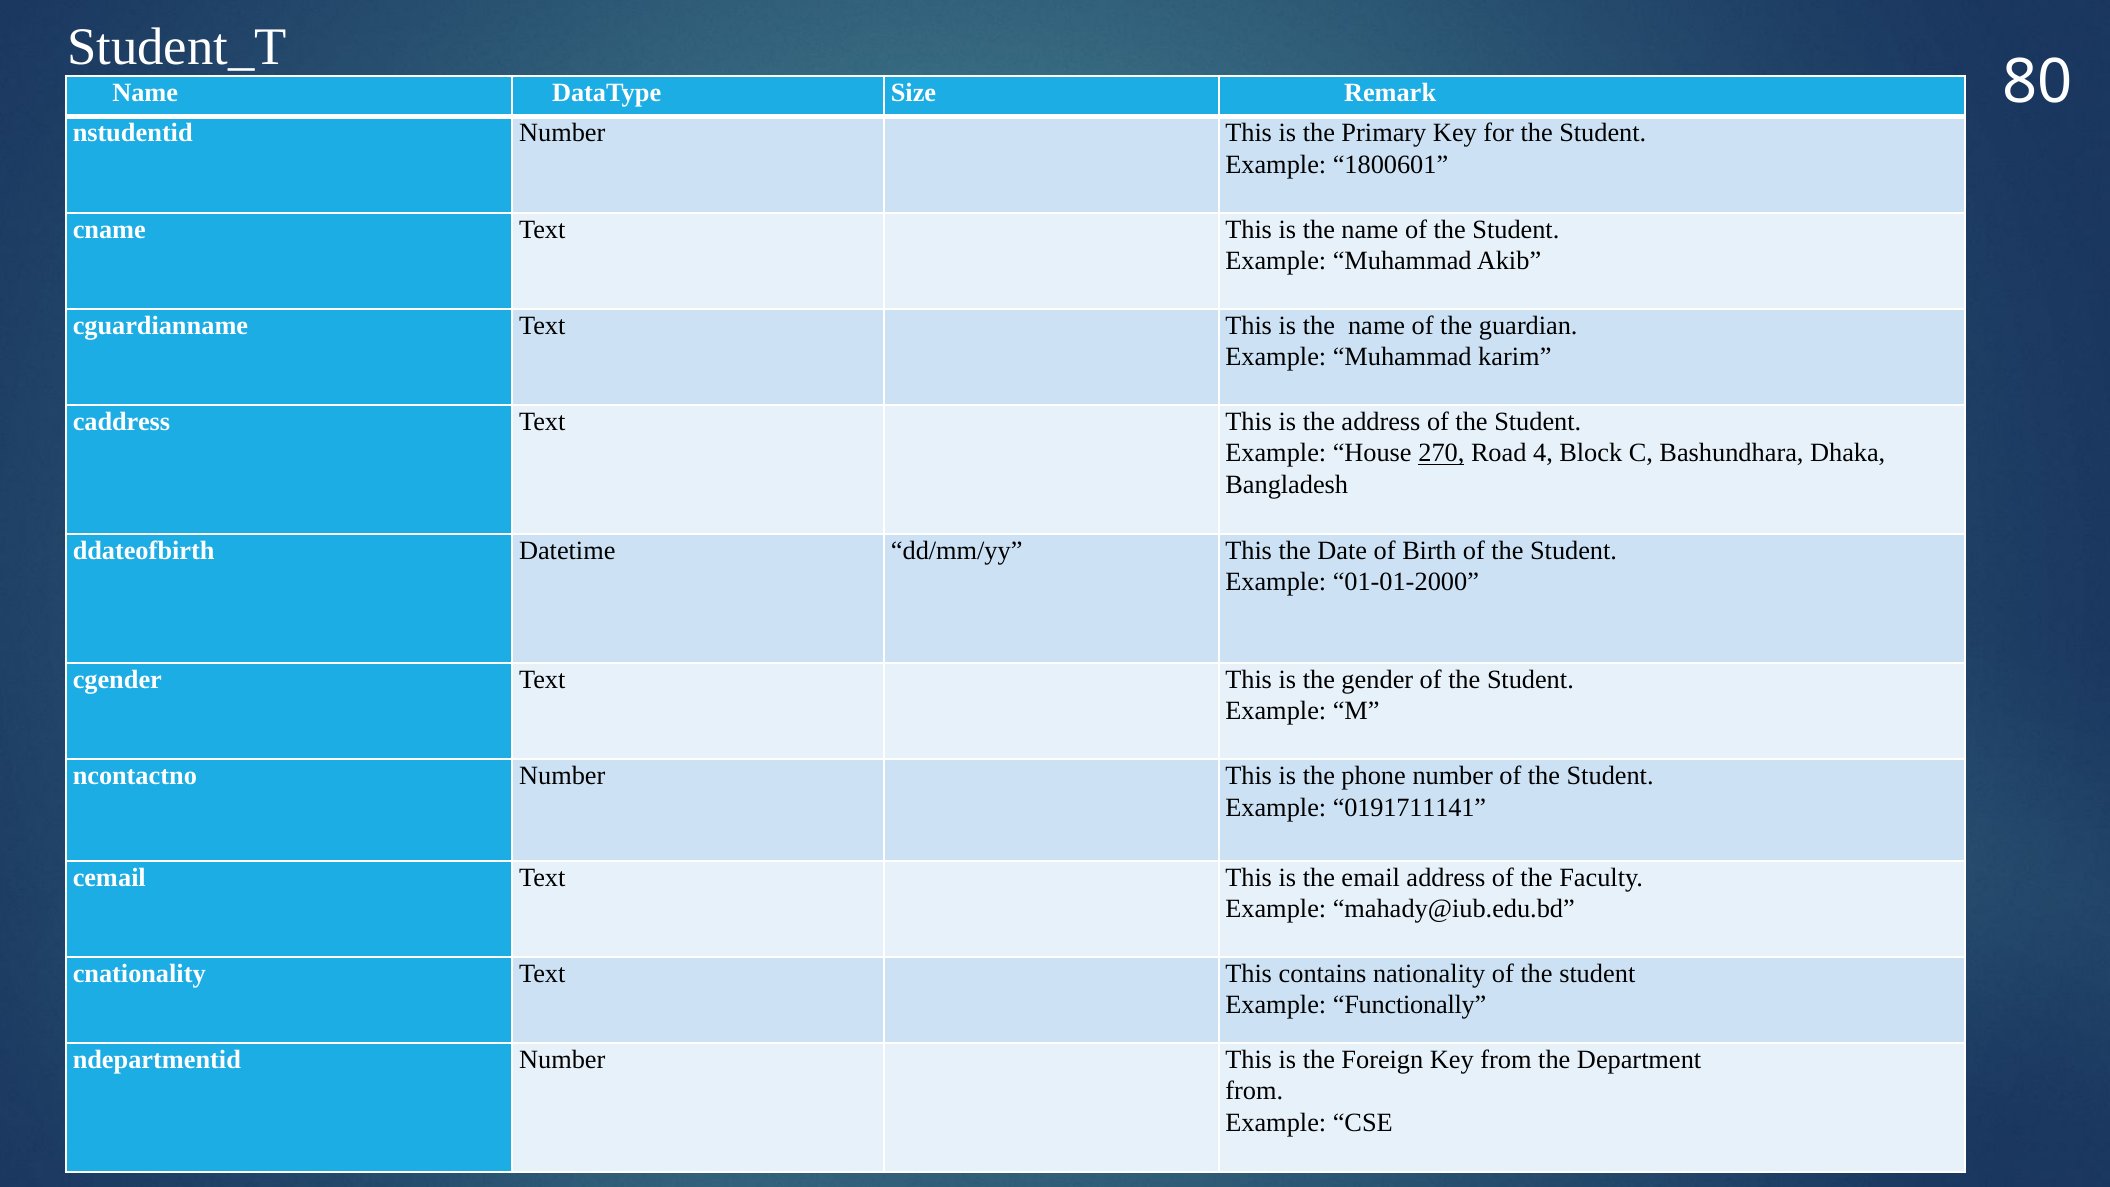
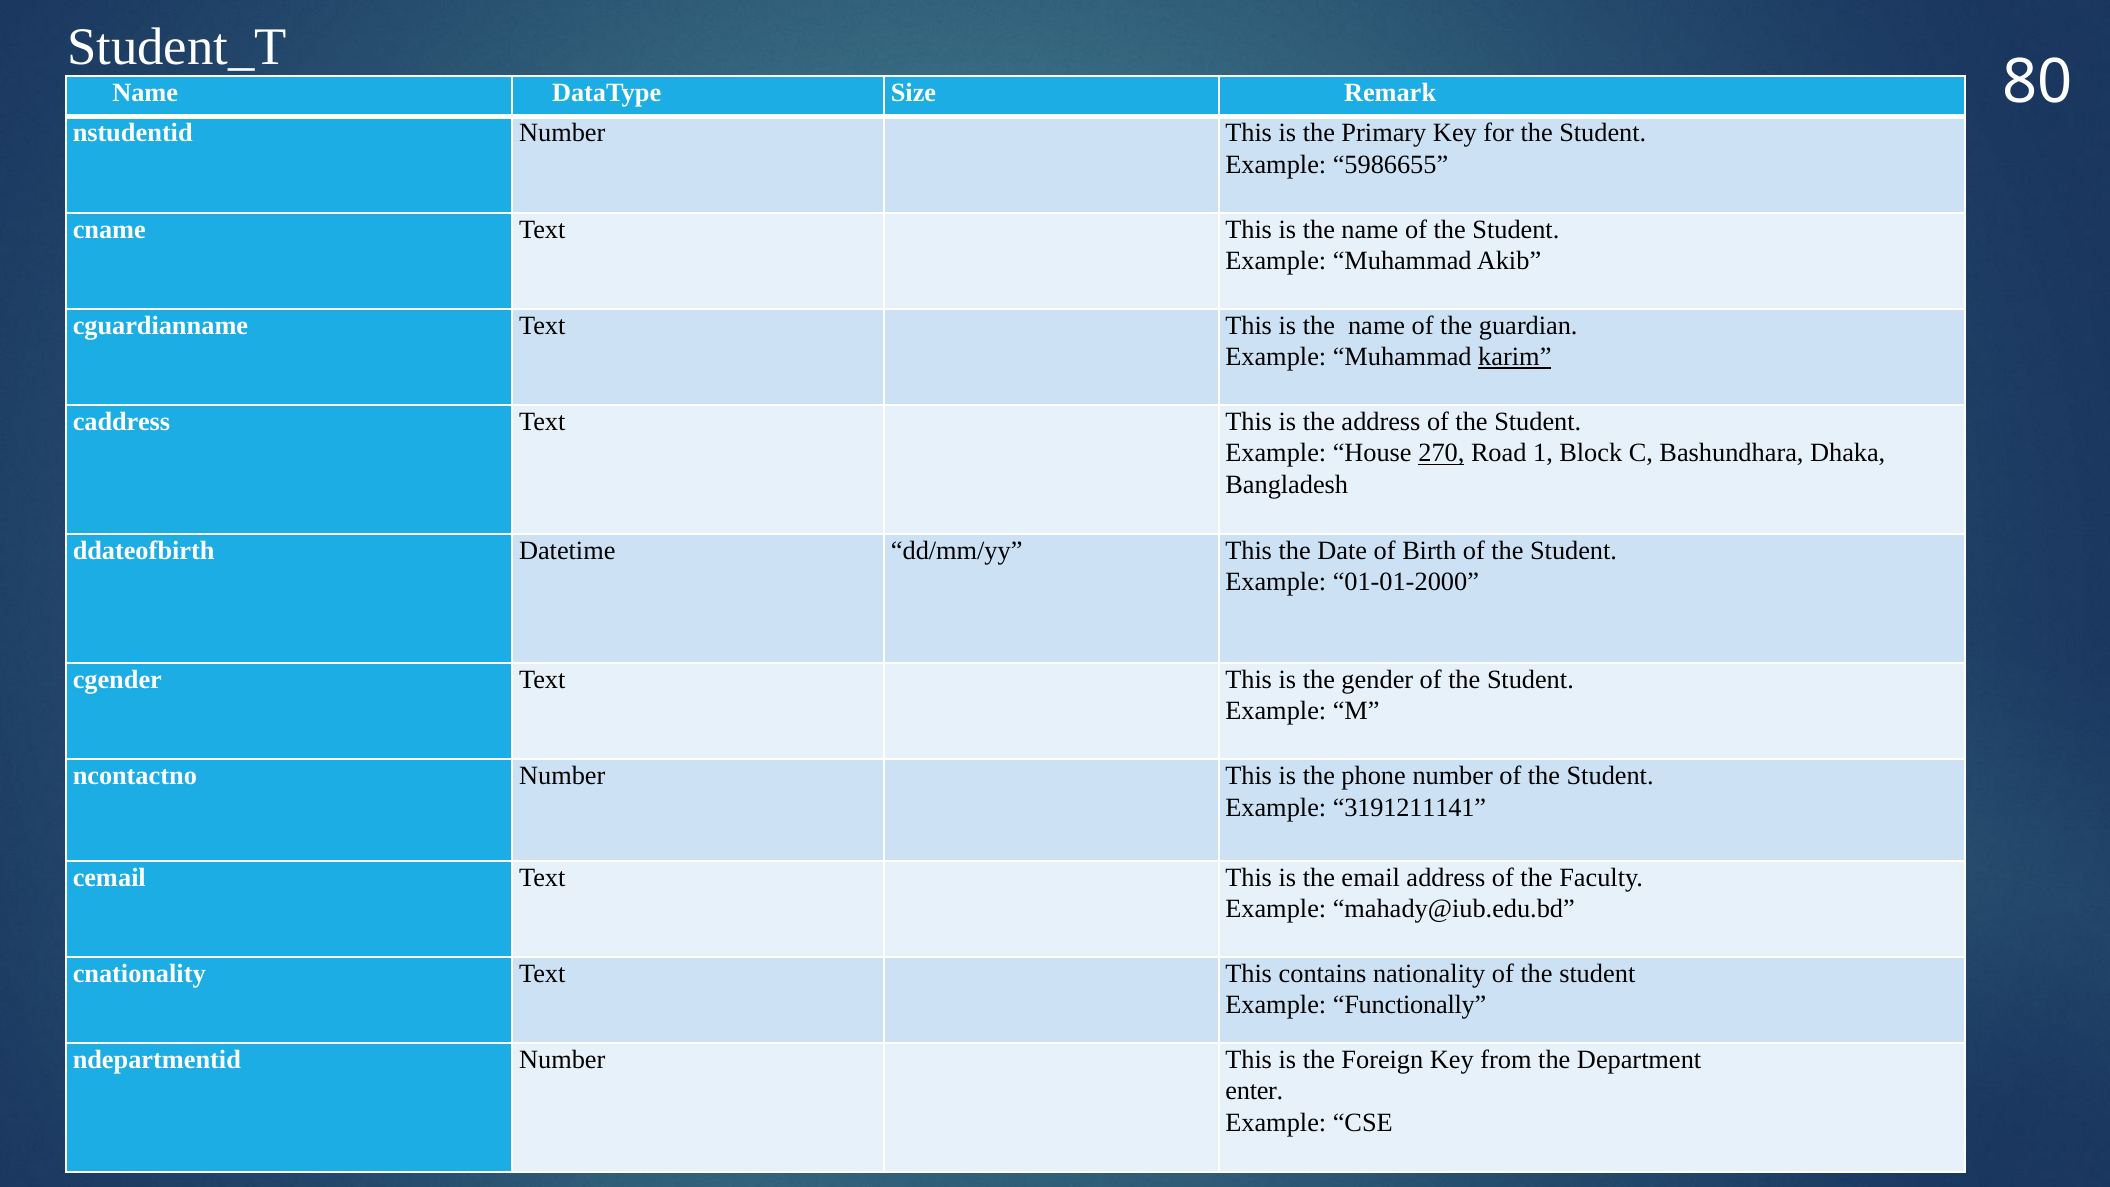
1800601: 1800601 -> 5986655 (1391, 165)
karim underline: none -> present (1515, 357)
4: 4 -> 1 (1543, 453)
0191711141: 0191711141 -> 3191211141 (1409, 807)
from: from -> enter (1254, 1091)
